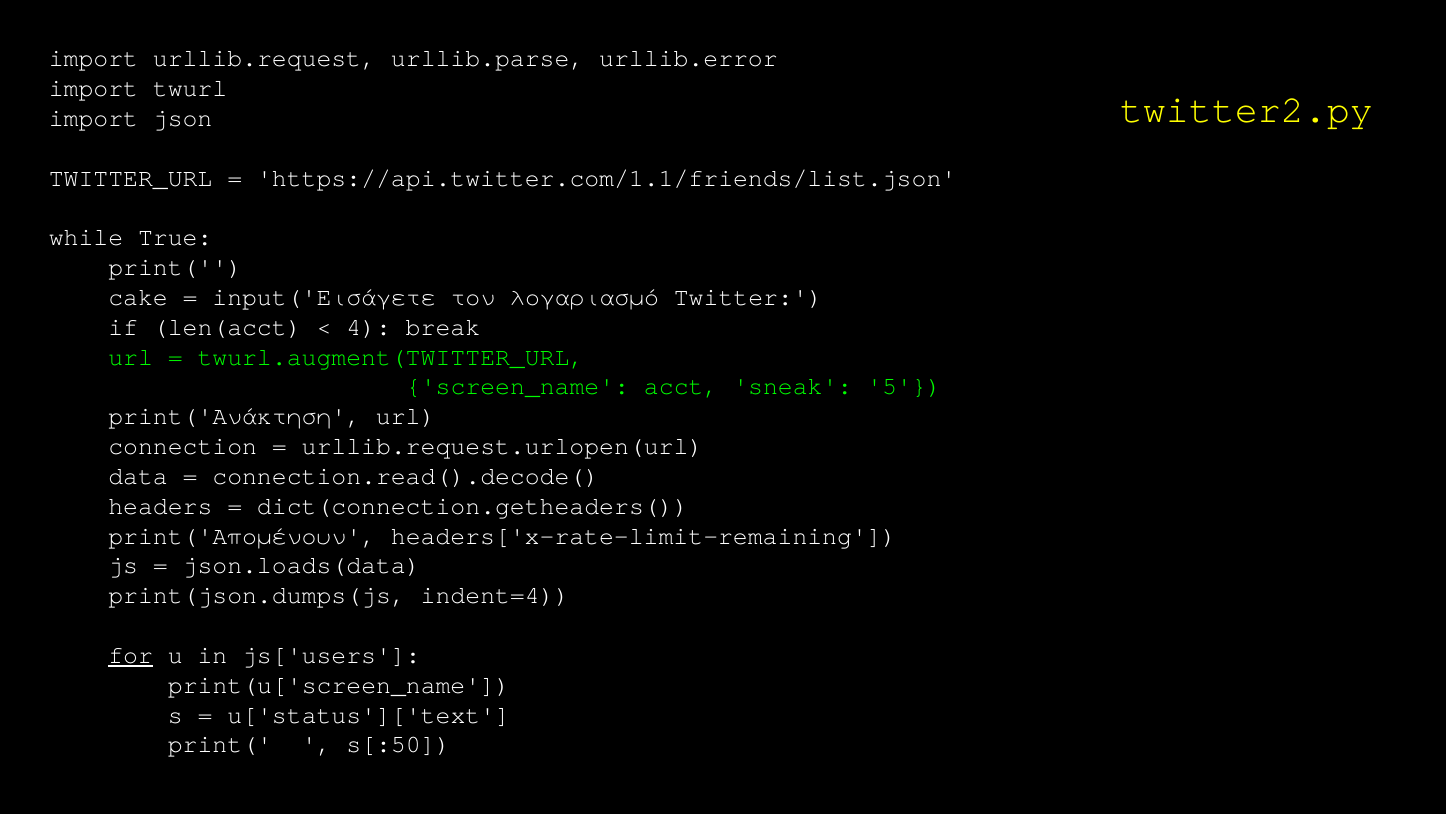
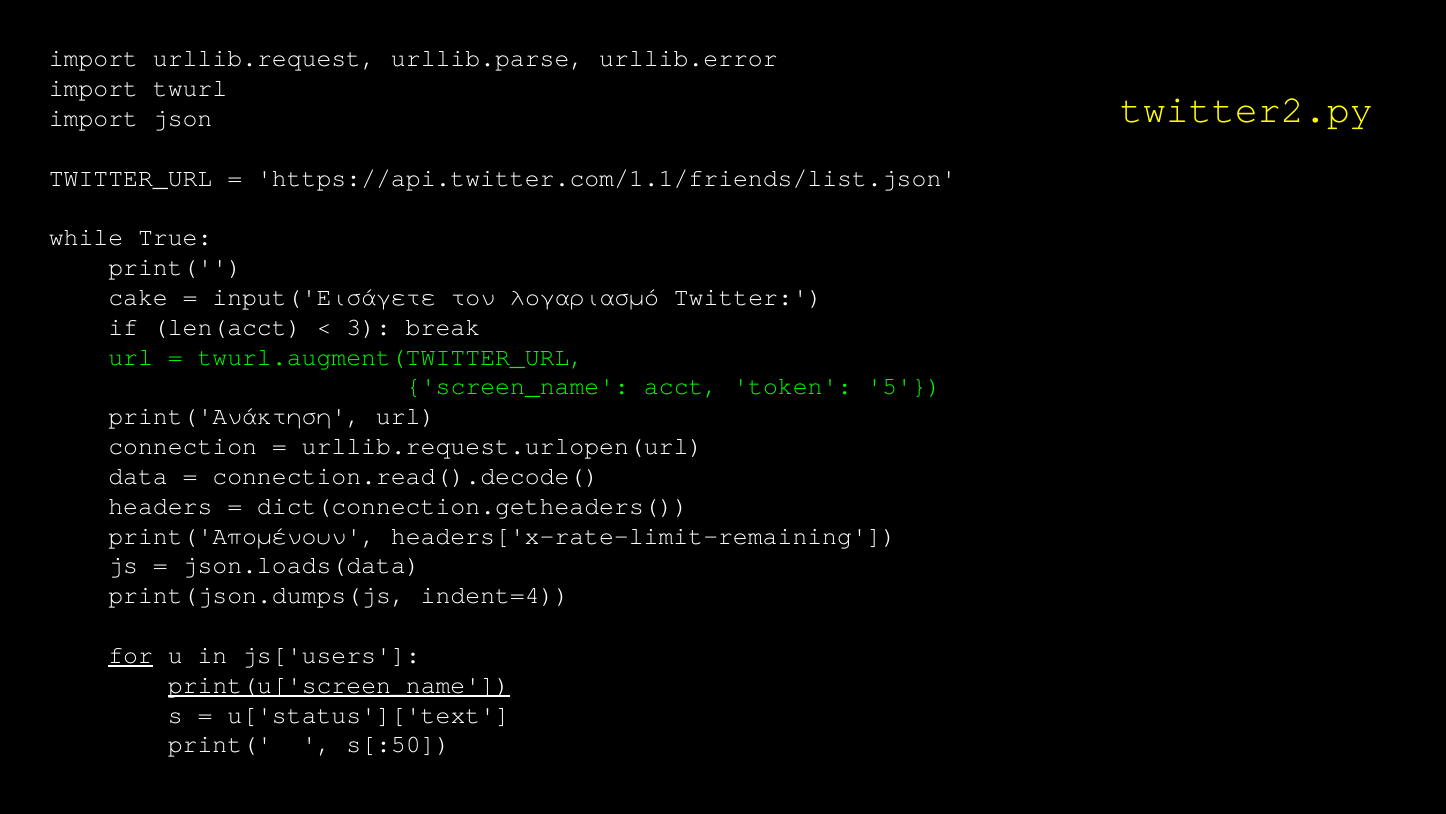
4: 4 -> 3 (369, 327)
sneak: sneak -> token (793, 386)
print(u['screen_name underline: none -> present (339, 685)
